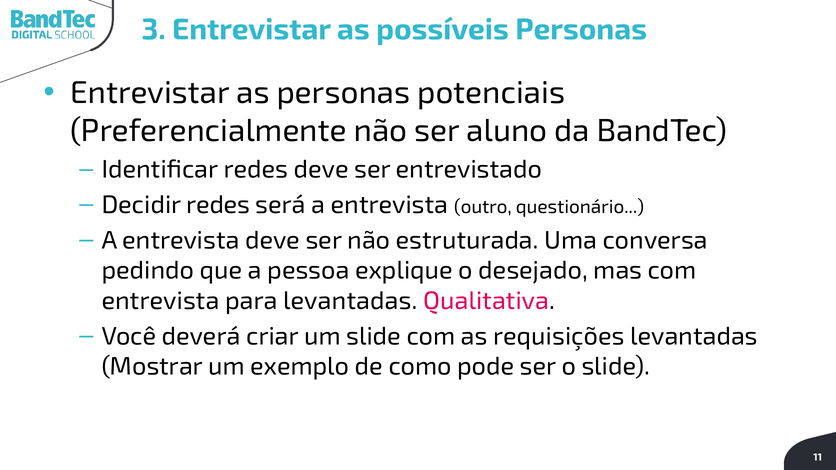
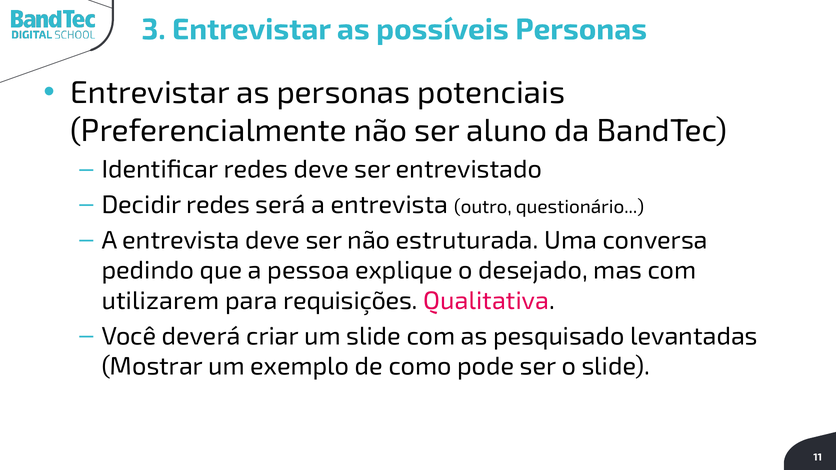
entrevista: entrevista -> utilizarem (160, 301)
para levantadas: levantadas -> requisições (350, 301)
requisições: requisições -> pesquisado (559, 336)
